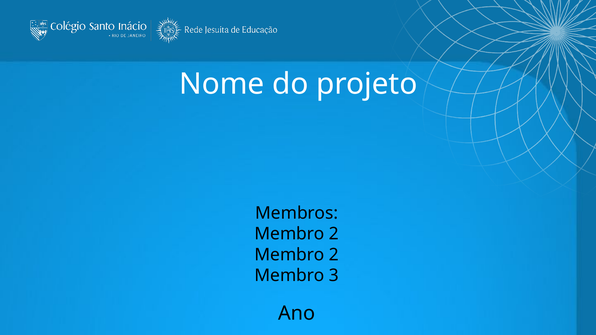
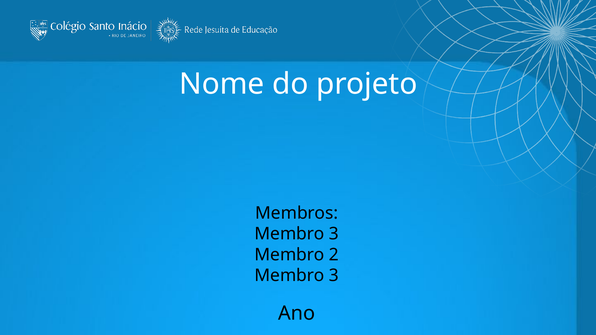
2: 2 -> 3 (334, 234)
